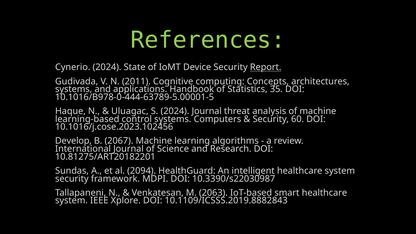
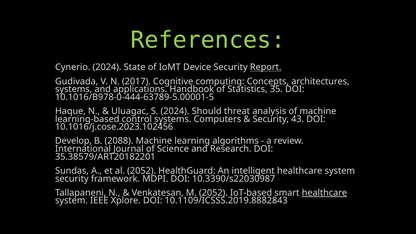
2011: 2011 -> 2017 (136, 81)
2024 Journal: Journal -> Should (207, 111)
60: 60 -> 43 (298, 119)
2067: 2067 -> 2088 (119, 141)
10.81275/ART20182201: 10.81275/ART20182201 -> 35.38579/ART20182201 (105, 157)
al 2094: 2094 -> 2052 (142, 171)
M 2063: 2063 -> 2052 (213, 193)
healthcare underline: none -> present (324, 193)
